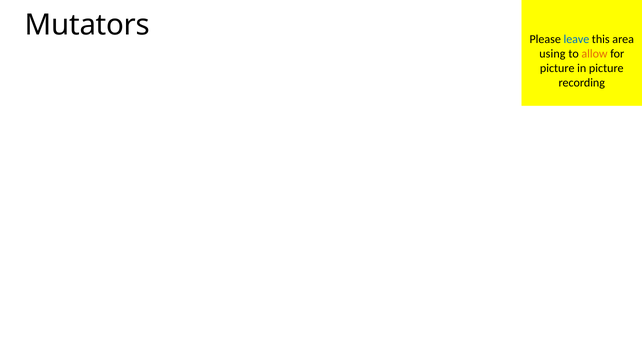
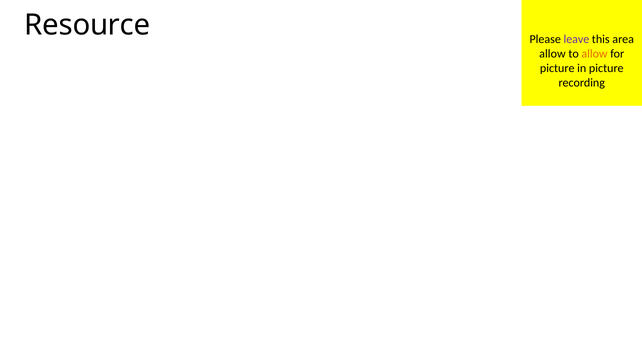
Mutators: Mutators -> Resource (87, 25)
leave colour: blue -> purple (576, 39)
using: using -> allow (552, 54)
